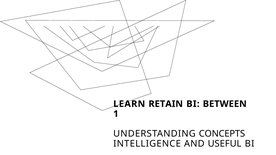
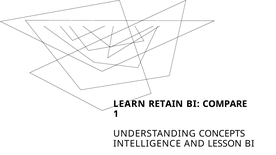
BETWEEN: BETWEEN -> COMPARE (225, 104)
USEFUL: USEFUL -> LESSON (225, 144)
